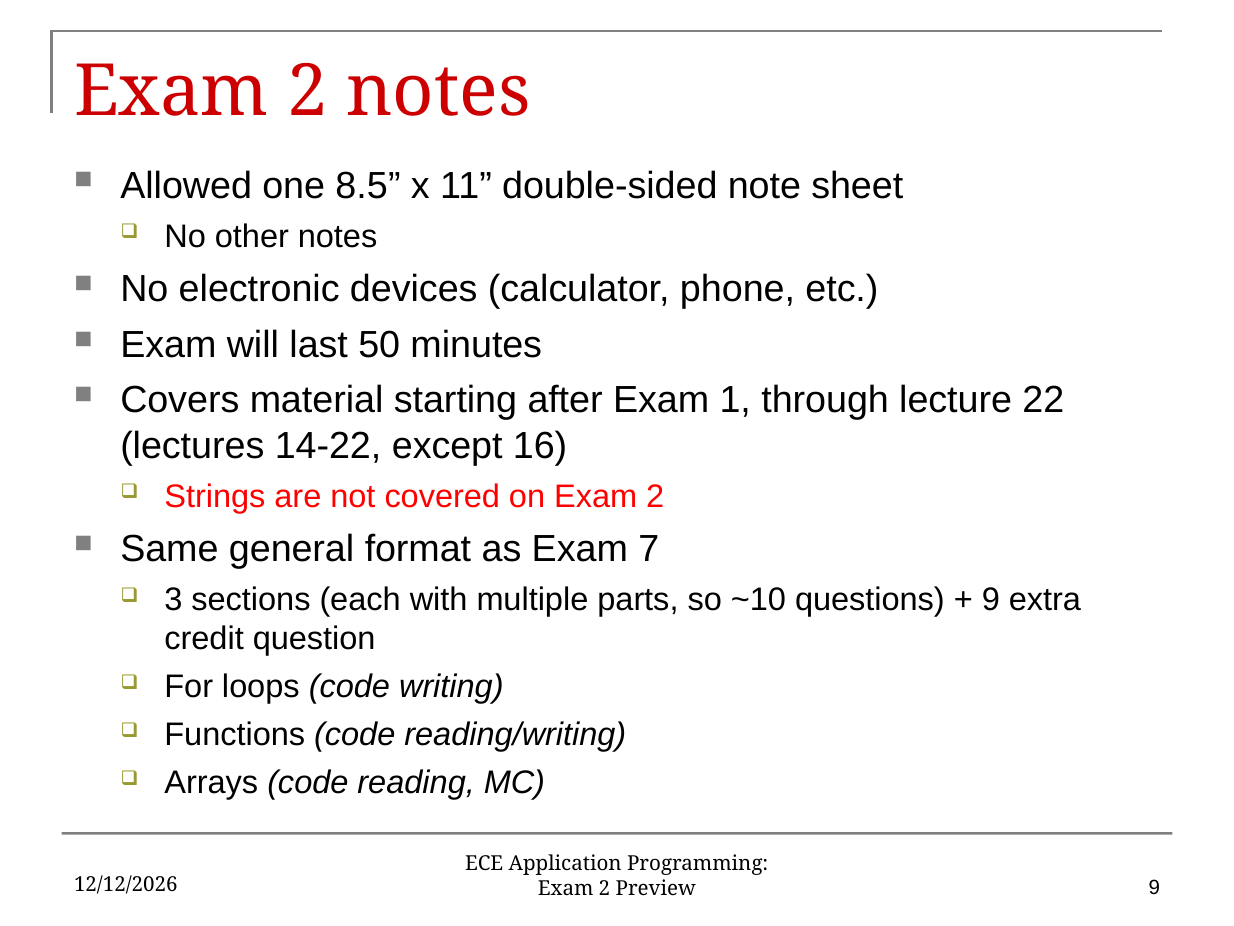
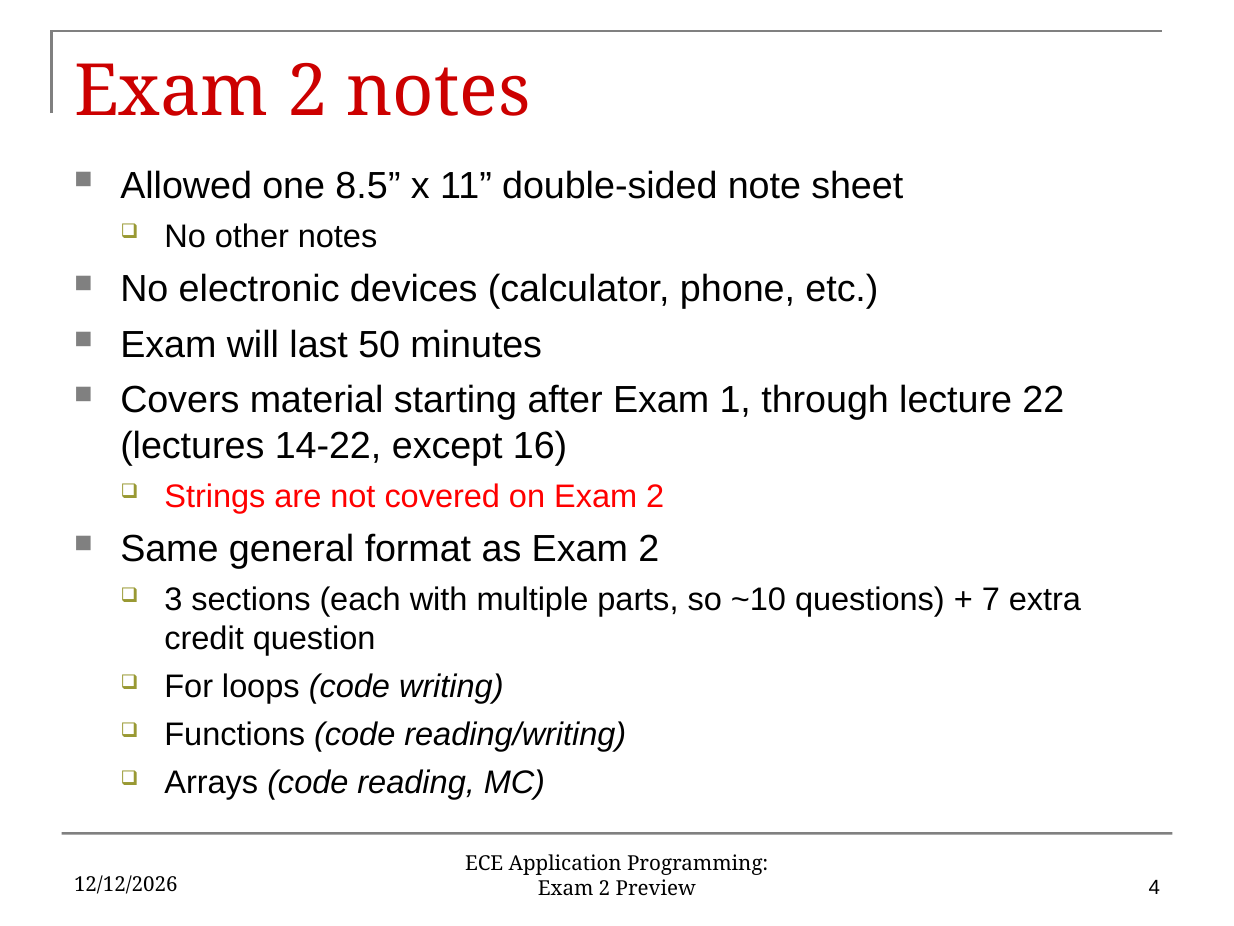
as Exam 7: 7 -> 2 (649, 549)
9: 9 -> 7 (991, 600)
Preview 9: 9 -> 4 (1154, 887)
